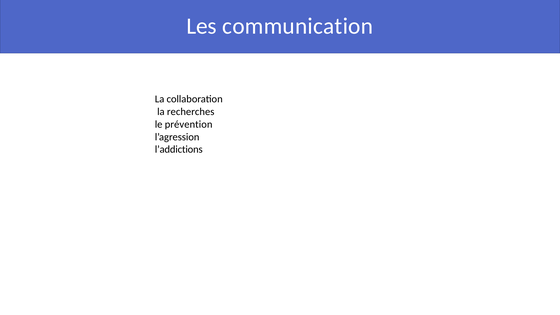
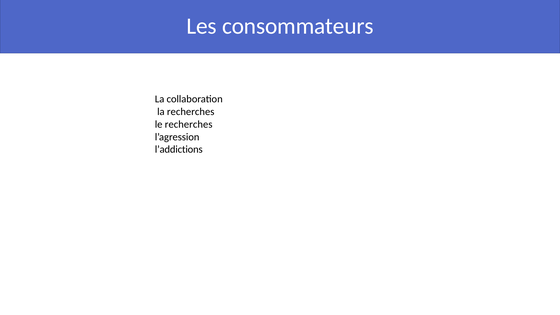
communication: communication -> consommateurs (298, 26)
le prévention: prévention -> recherches (189, 124)
